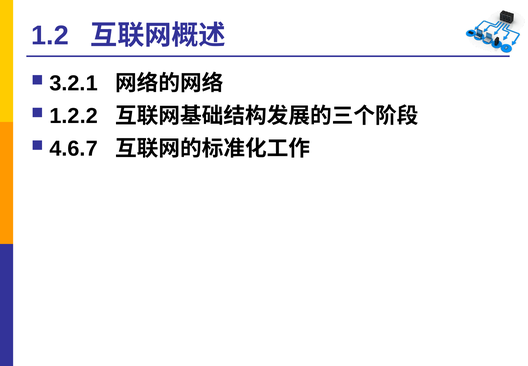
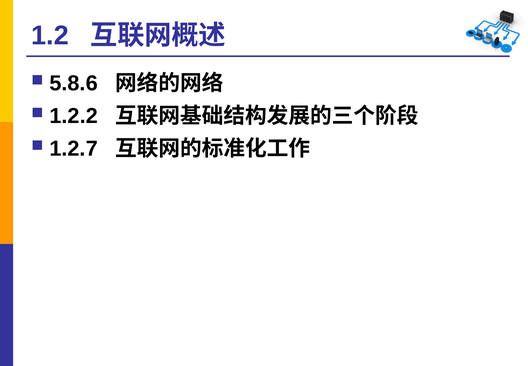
3.2.1: 3.2.1 -> 5.8.6 (74, 83)
4.6.7: 4.6.7 -> 1.2.7 (74, 149)
